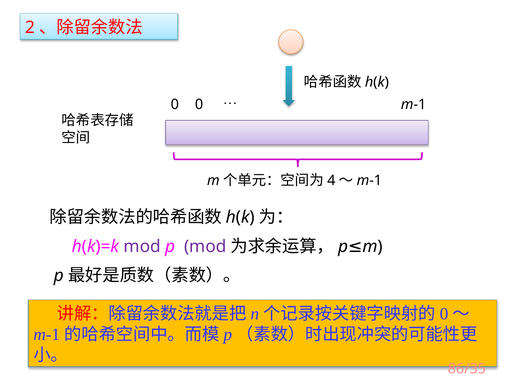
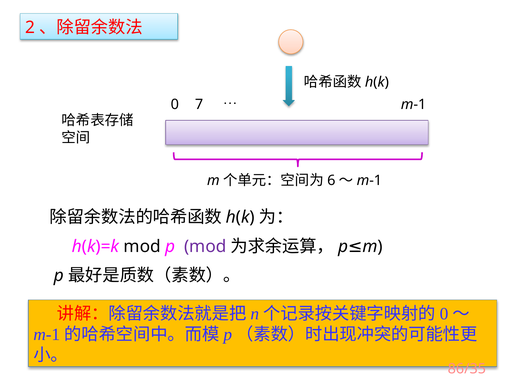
0 0: 0 -> 7 (199, 104)
4: 4 -> 6 (331, 181)
mod colour: purple -> black (142, 247)
